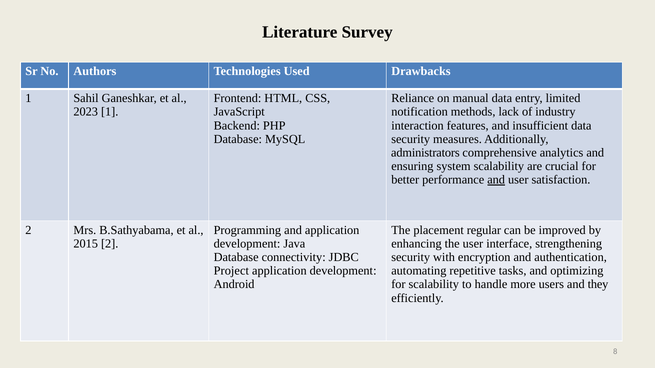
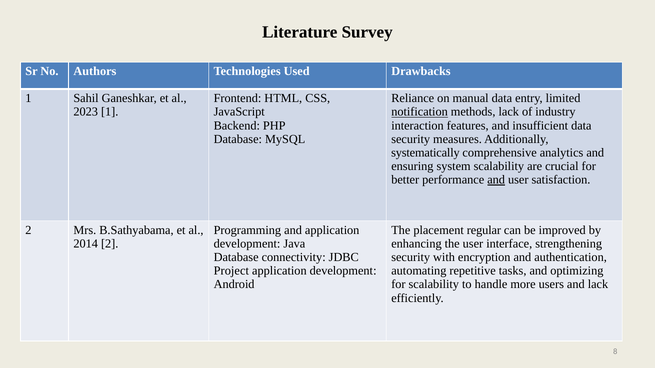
notification underline: none -> present (420, 112)
administrators: administrators -> systematically (425, 153)
2015: 2015 -> 2014 (86, 244)
and they: they -> lack (598, 285)
